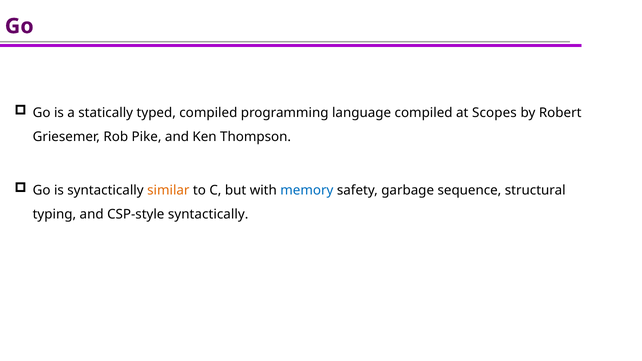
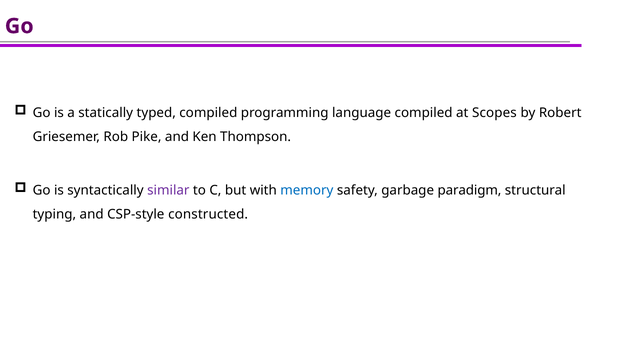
similar colour: orange -> purple (168, 190)
sequence: sequence -> paradigm (469, 190)
CSP-style syntactically: syntactically -> constructed (208, 214)
